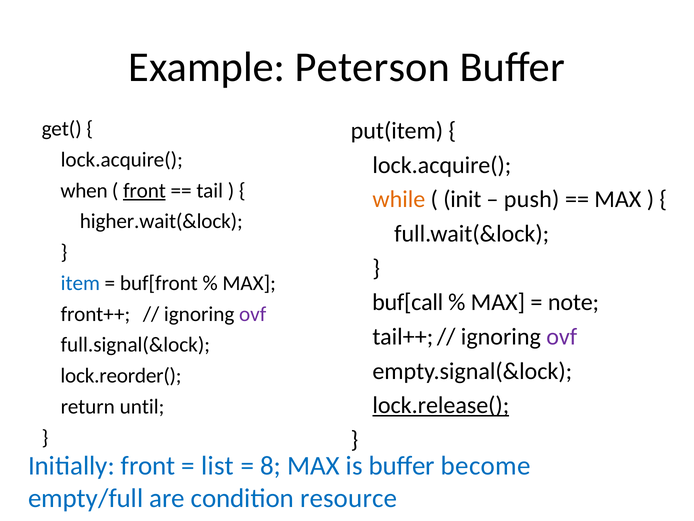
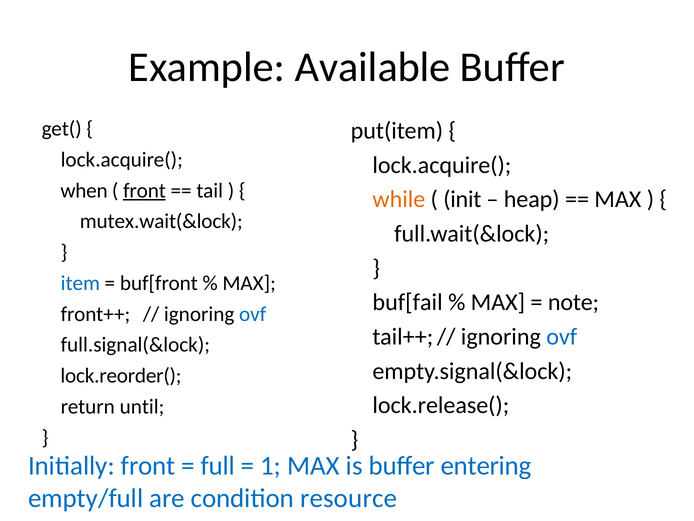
Peterson: Peterson -> Available (373, 67)
push: push -> heap (532, 199)
higher.wait(&lock: higher.wait(&lock -> mutex.wait(&lock (161, 221)
buf[call: buf[call -> buf[fail (408, 302)
ovf colour: purple -> blue (253, 314)
ovf colour: purple -> blue (562, 336)
lock.release( underline: present -> none (441, 405)
list: list -> full (218, 465)
8: 8 -> 1 (271, 465)
become: become -> entering (486, 465)
